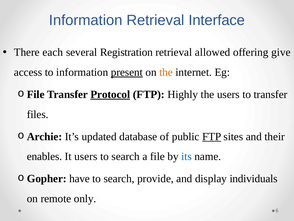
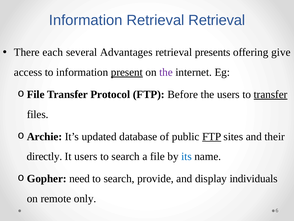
Retrieval Interface: Interface -> Retrieval (217, 20)
Registration: Registration -> Advantages (126, 52)
allowed: allowed -> presents (213, 52)
the colour: orange -> purple (166, 72)
Protocol underline: present -> none (110, 94)
Highly: Highly -> Before (183, 94)
transfer underline: none -> present (271, 94)
enables: enables -> directly (44, 156)
have: have -> need (80, 178)
